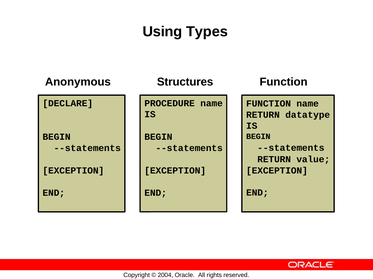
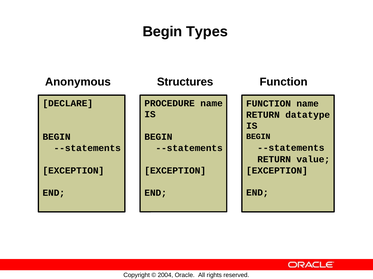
Using: Using -> Begin (162, 32)
